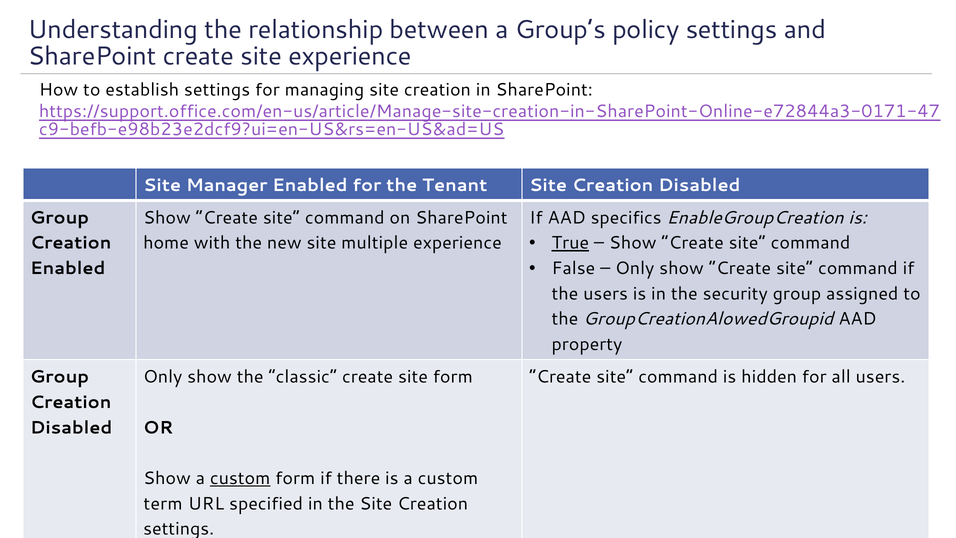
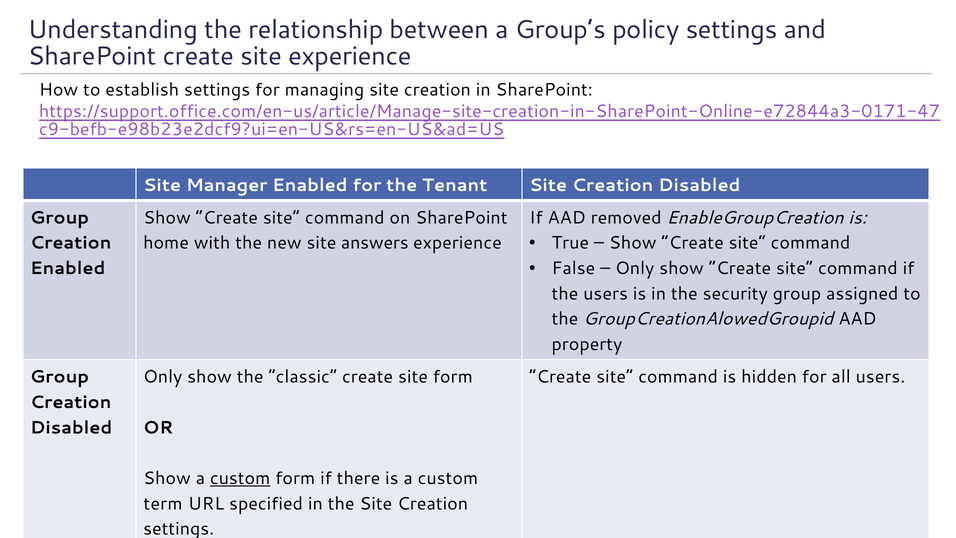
specifics: specifics -> removed (626, 218)
True underline: present -> none (570, 243)
multiple: multiple -> answers (375, 243)
